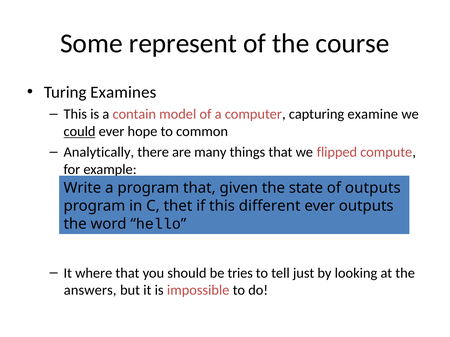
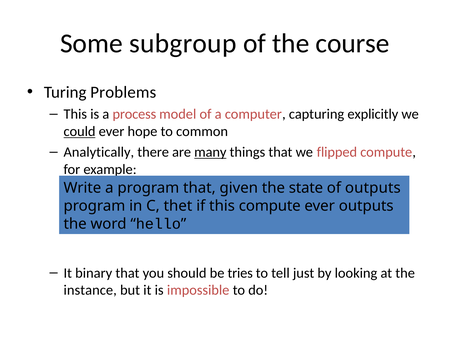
represent: represent -> subgroup (183, 44)
Examines: Examines -> Problems (123, 92)
contain: contain -> process (134, 114)
examine: examine -> explicitly (373, 114)
many underline: none -> present (210, 152)
this different: different -> compute (270, 206)
where: where -> binary (94, 273)
answers: answers -> instance (90, 291)
